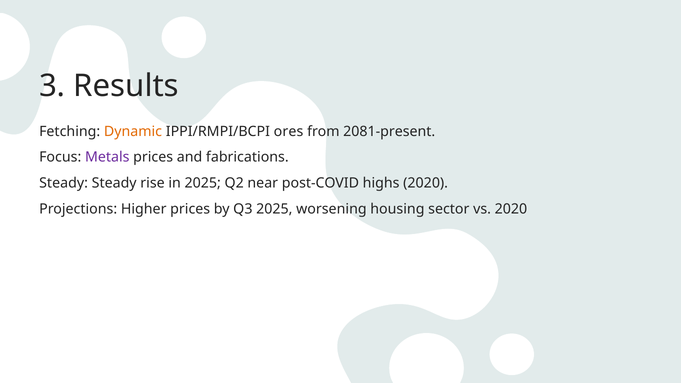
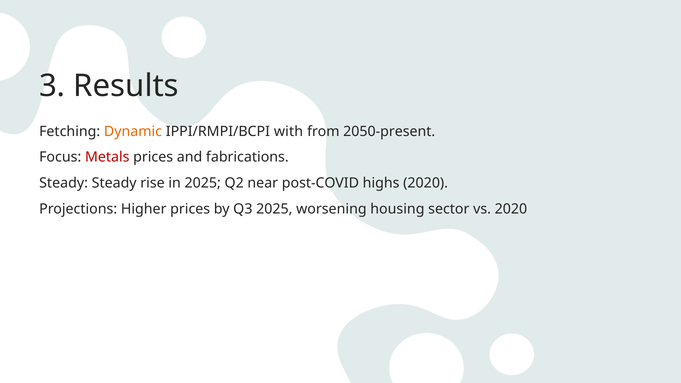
ores: ores -> with (289, 131)
2081-present: 2081-present -> 2050-present (389, 131)
Metals colour: purple -> red (107, 157)
